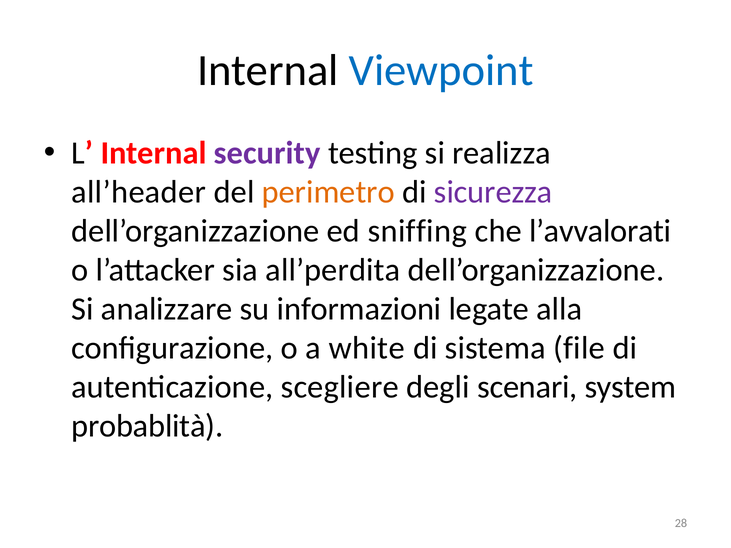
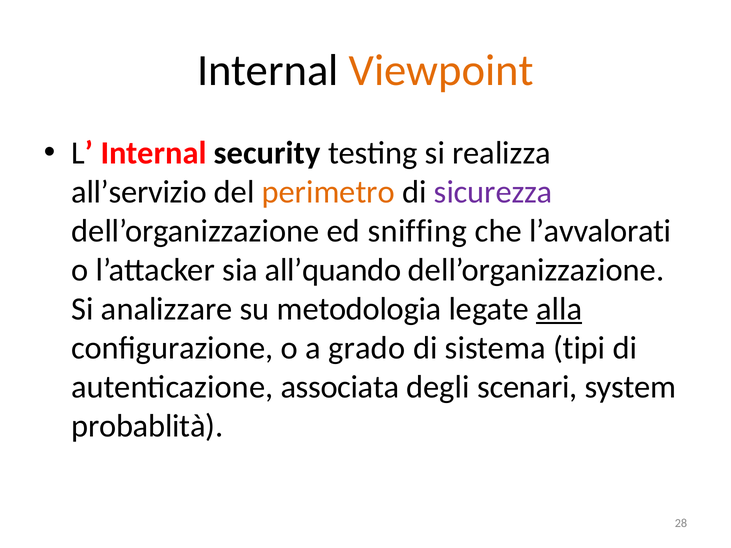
Viewpoint colour: blue -> orange (441, 71)
security colour: purple -> black (267, 153)
all’header: all’header -> all’servizio (139, 192)
all’perdita: all’perdita -> all’quando (333, 270)
informazioni: informazioni -> metodologia (359, 309)
alla underline: none -> present (559, 309)
white: white -> grado (367, 348)
file: file -> tipi (579, 348)
scegliere: scegliere -> associata (340, 387)
